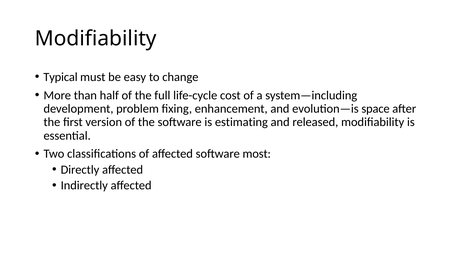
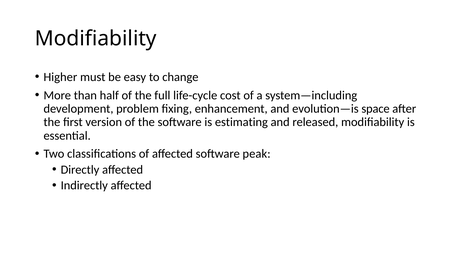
Typical: Typical -> Higher (60, 77)
most: most -> peak (257, 154)
